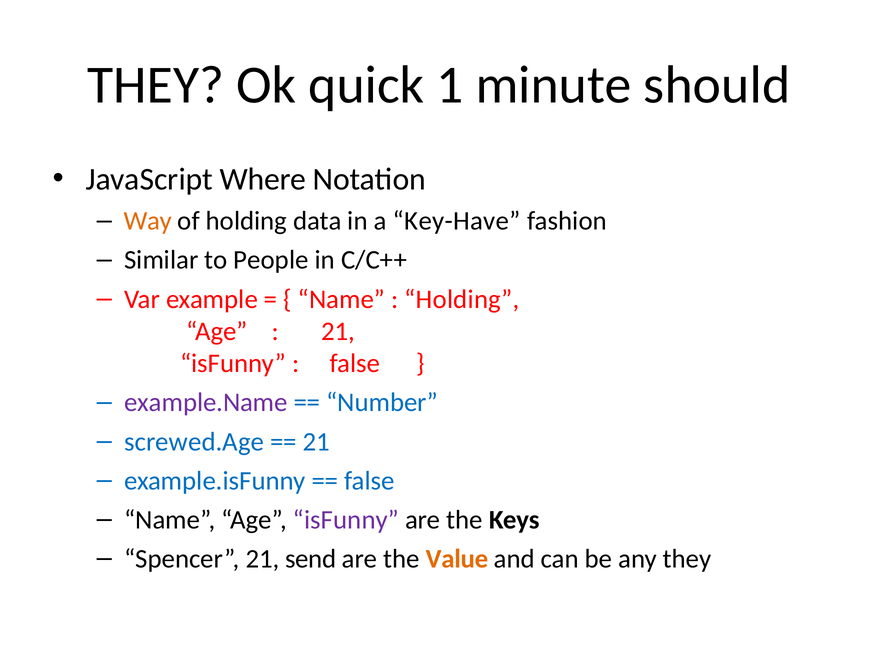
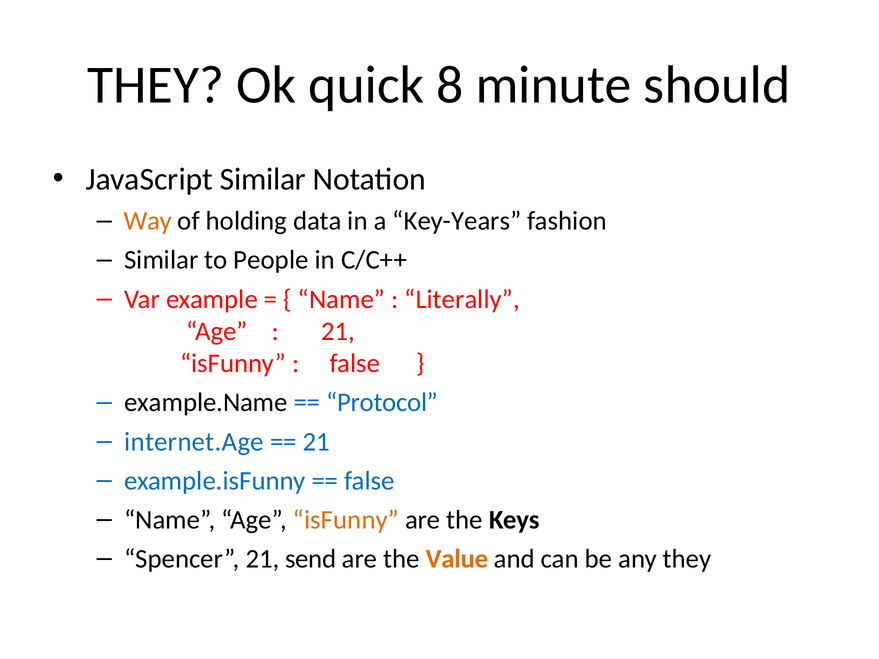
1: 1 -> 8 (450, 85)
JavaScript Where: Where -> Similar (263, 179)
Key-Have: Key-Have -> Key-Years (457, 221)
Holding: Holding -> Literally (462, 299)
example.Name colour: purple -> black (206, 403)
Number: Number -> Protocol (382, 403)
screwed.Age: screwed.Age -> internet.Age (194, 442)
isFunny colour: purple -> orange (346, 520)
